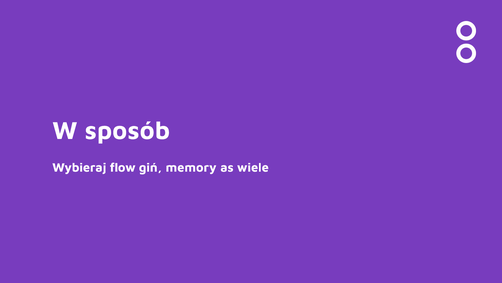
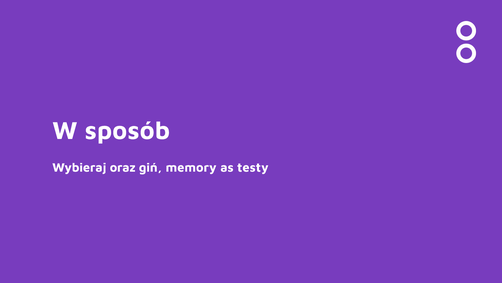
flow: flow -> oraz (123, 167)
wiele: wiele -> testy (253, 167)
